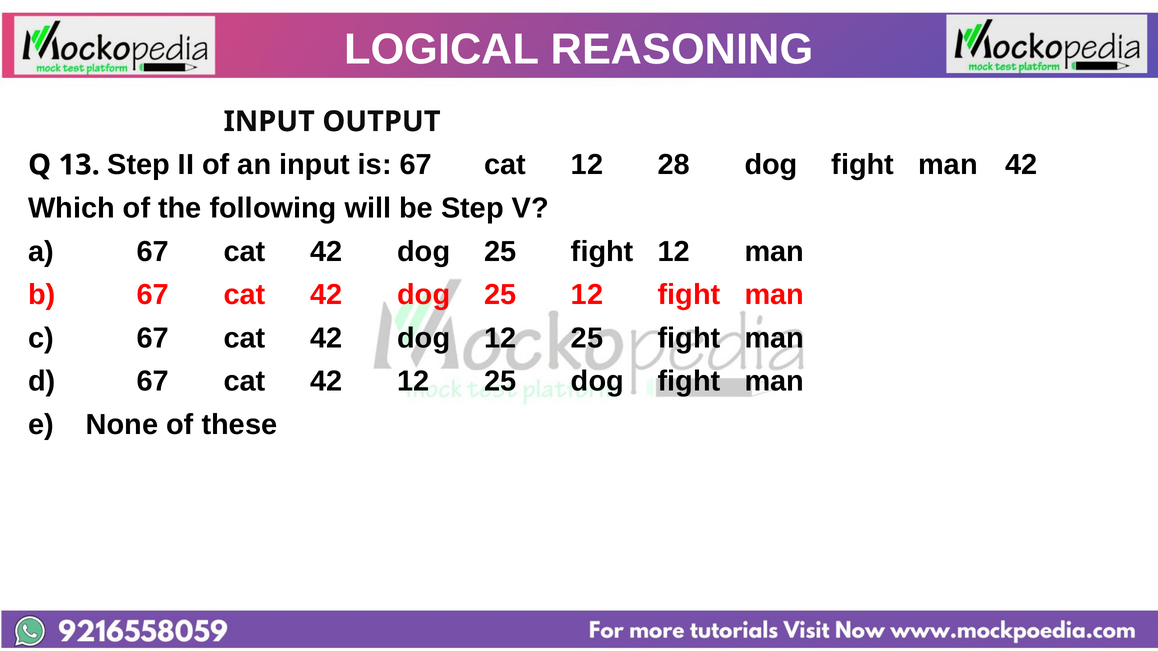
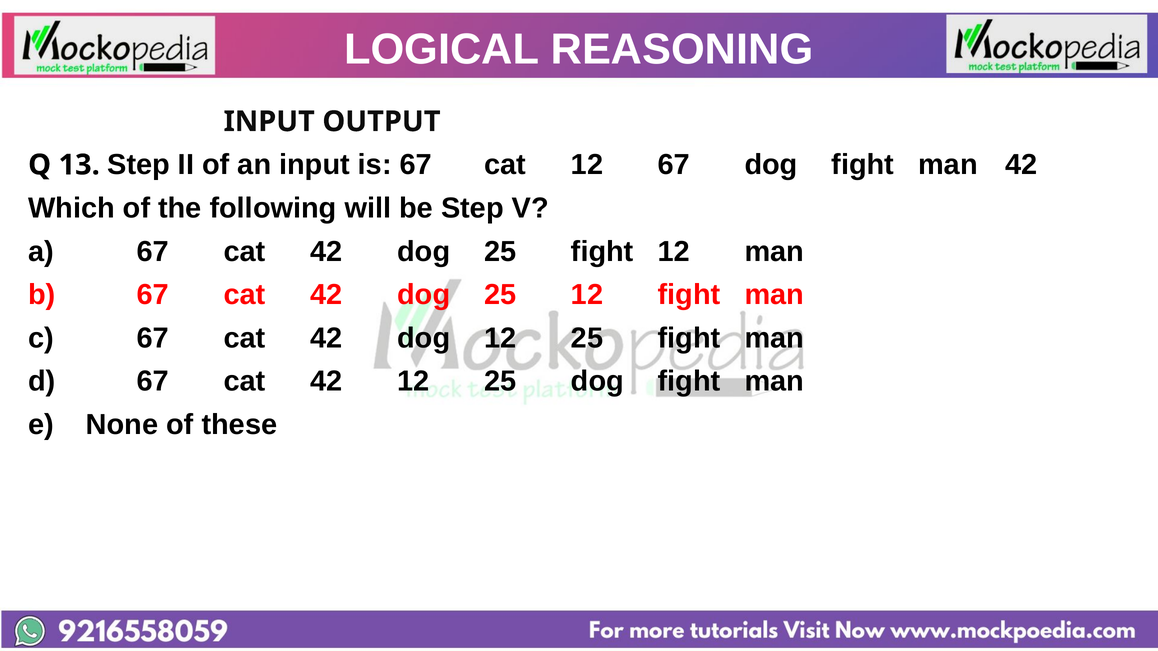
12 28: 28 -> 67 (674, 165)
